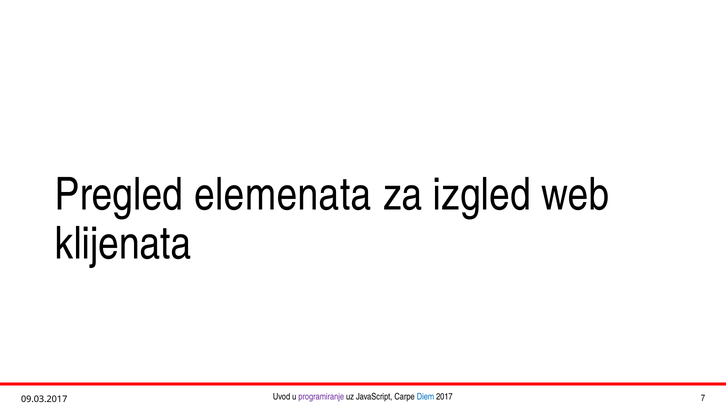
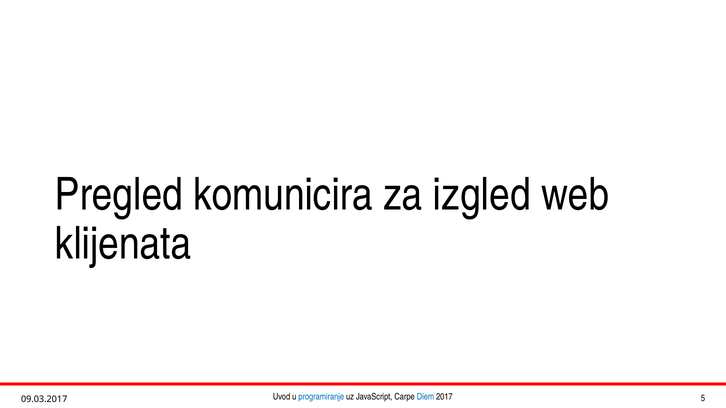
elemenata: elemenata -> komunicira (283, 195)
programiranje colour: purple -> blue (321, 397)
7: 7 -> 5 (703, 399)
